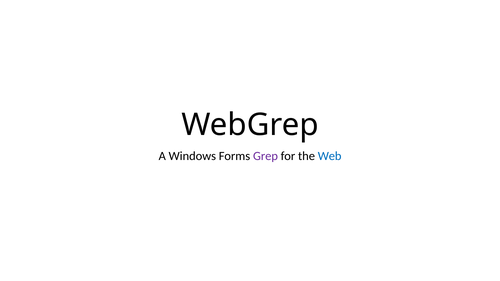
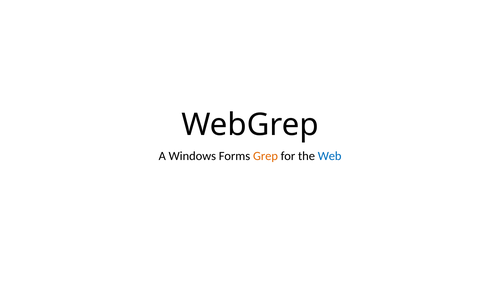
Grep colour: purple -> orange (265, 156)
